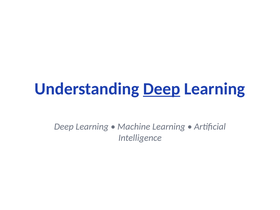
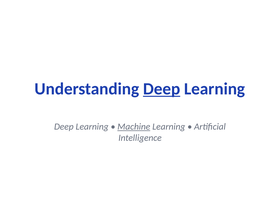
Machine underline: none -> present (134, 127)
